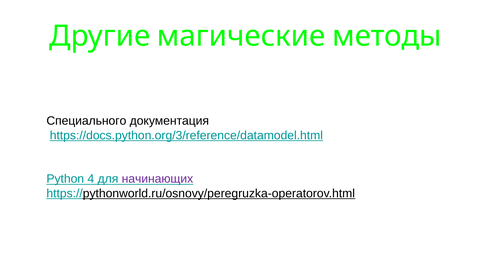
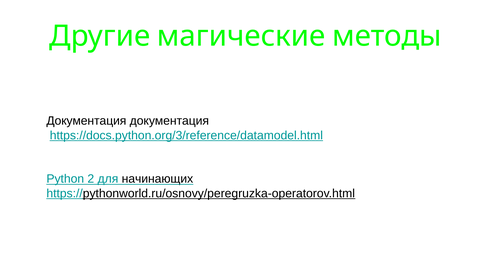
Специального: Специального -> Документация (86, 121)
4: 4 -> 2 (91, 179)
начинающих colour: purple -> black (157, 179)
